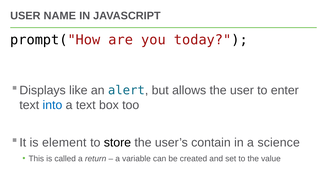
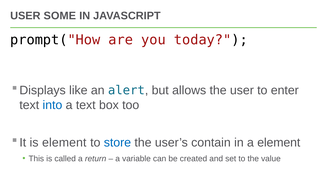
NAME: NAME -> SOME (60, 16)
store colour: black -> blue (117, 143)
a science: science -> element (279, 143)
